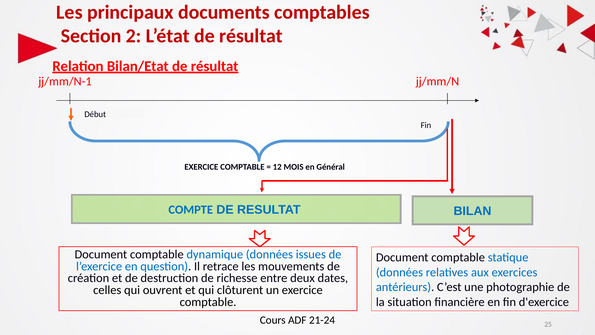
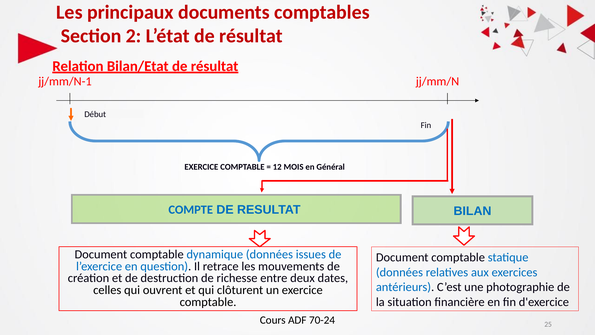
21-24: 21-24 -> 70-24 (322, 320)
